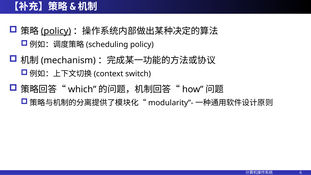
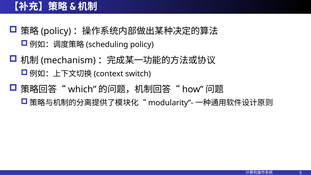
policy underline: present -> none (56, 31)
